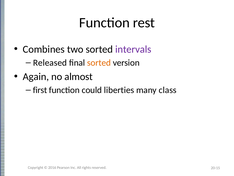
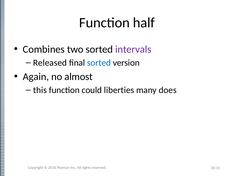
rest: rest -> half (144, 23)
sorted colour: orange -> blue (99, 63)
first: first -> this (40, 90)
class: class -> does (168, 90)
